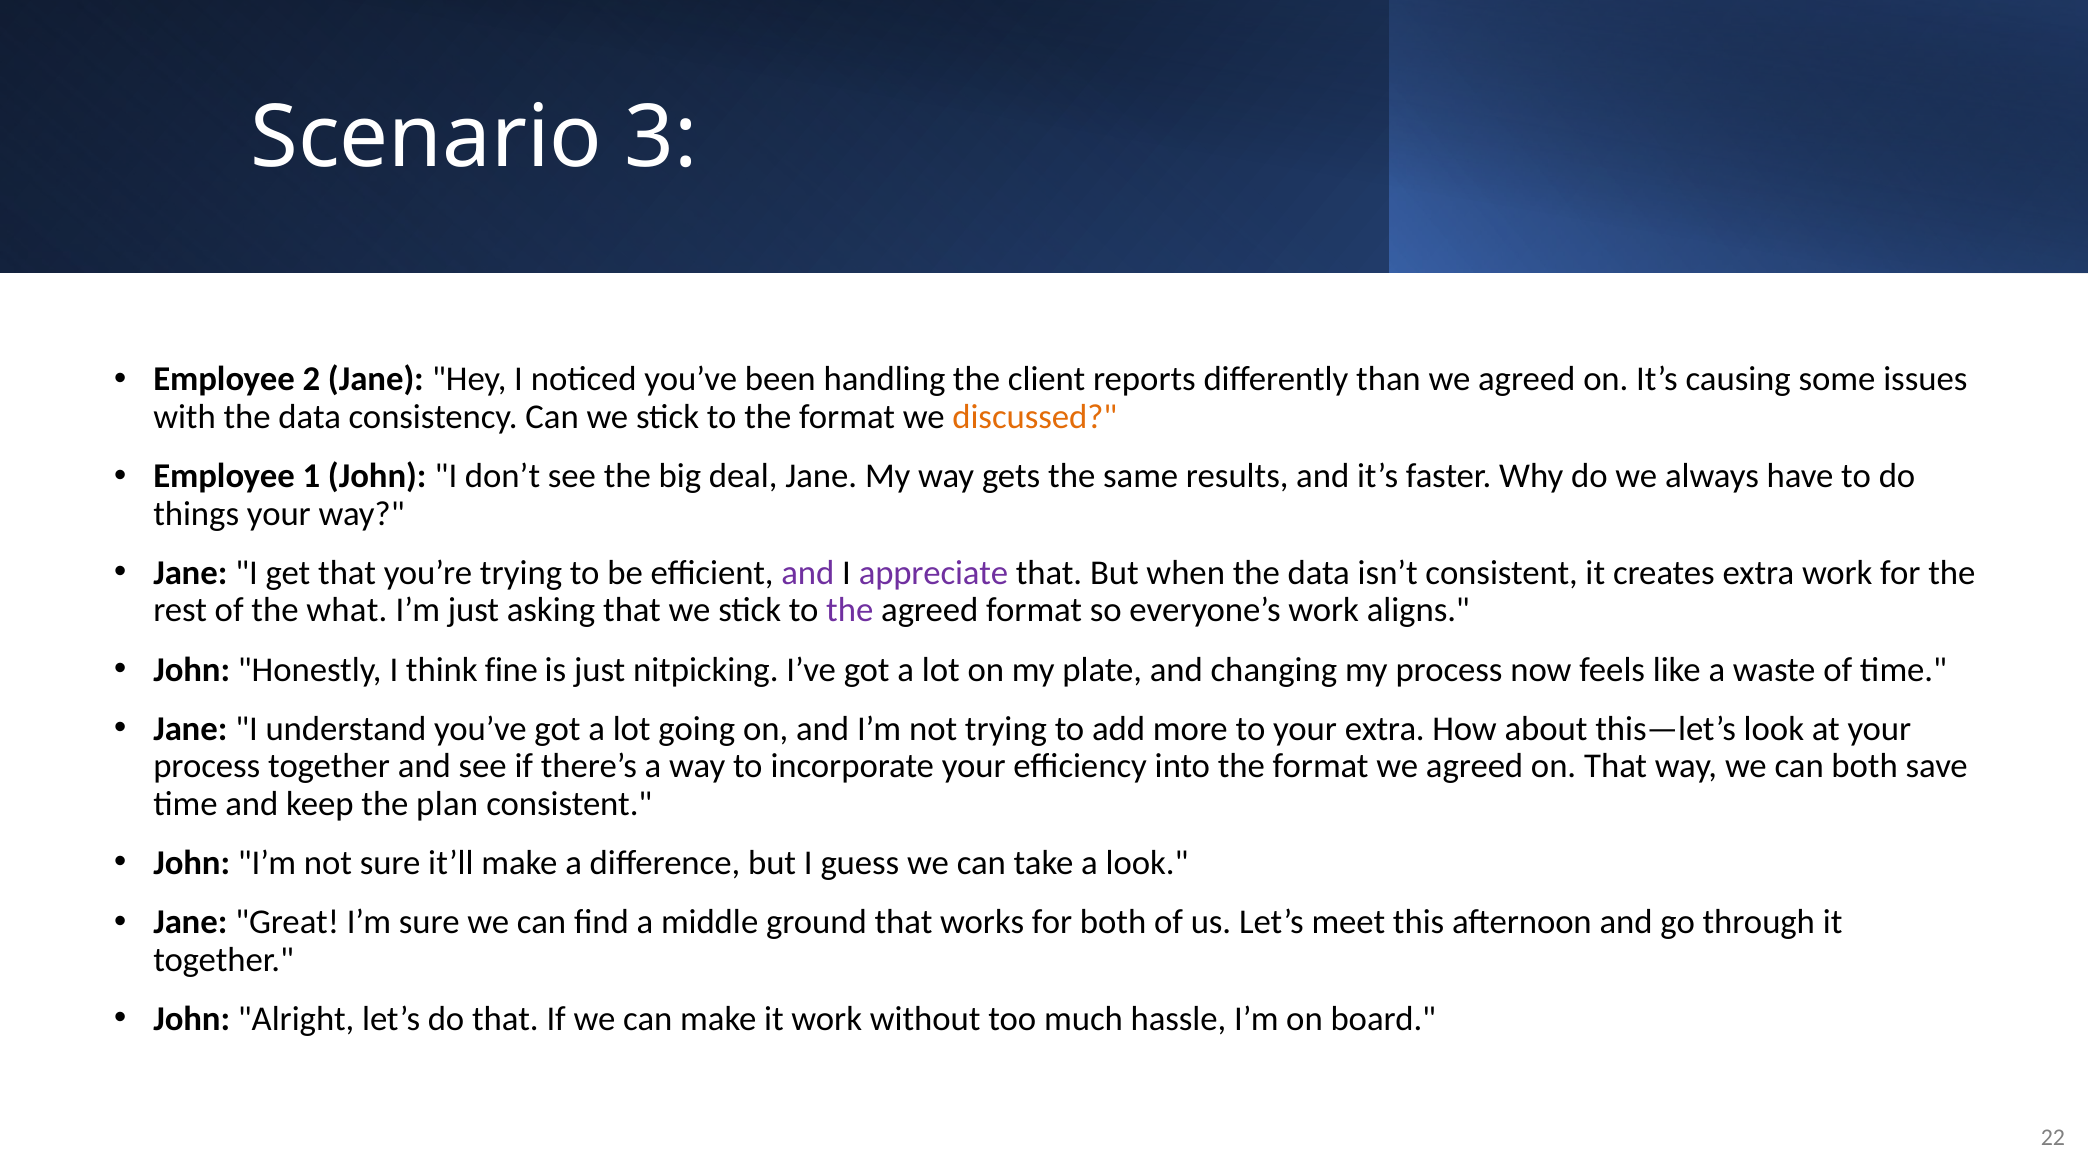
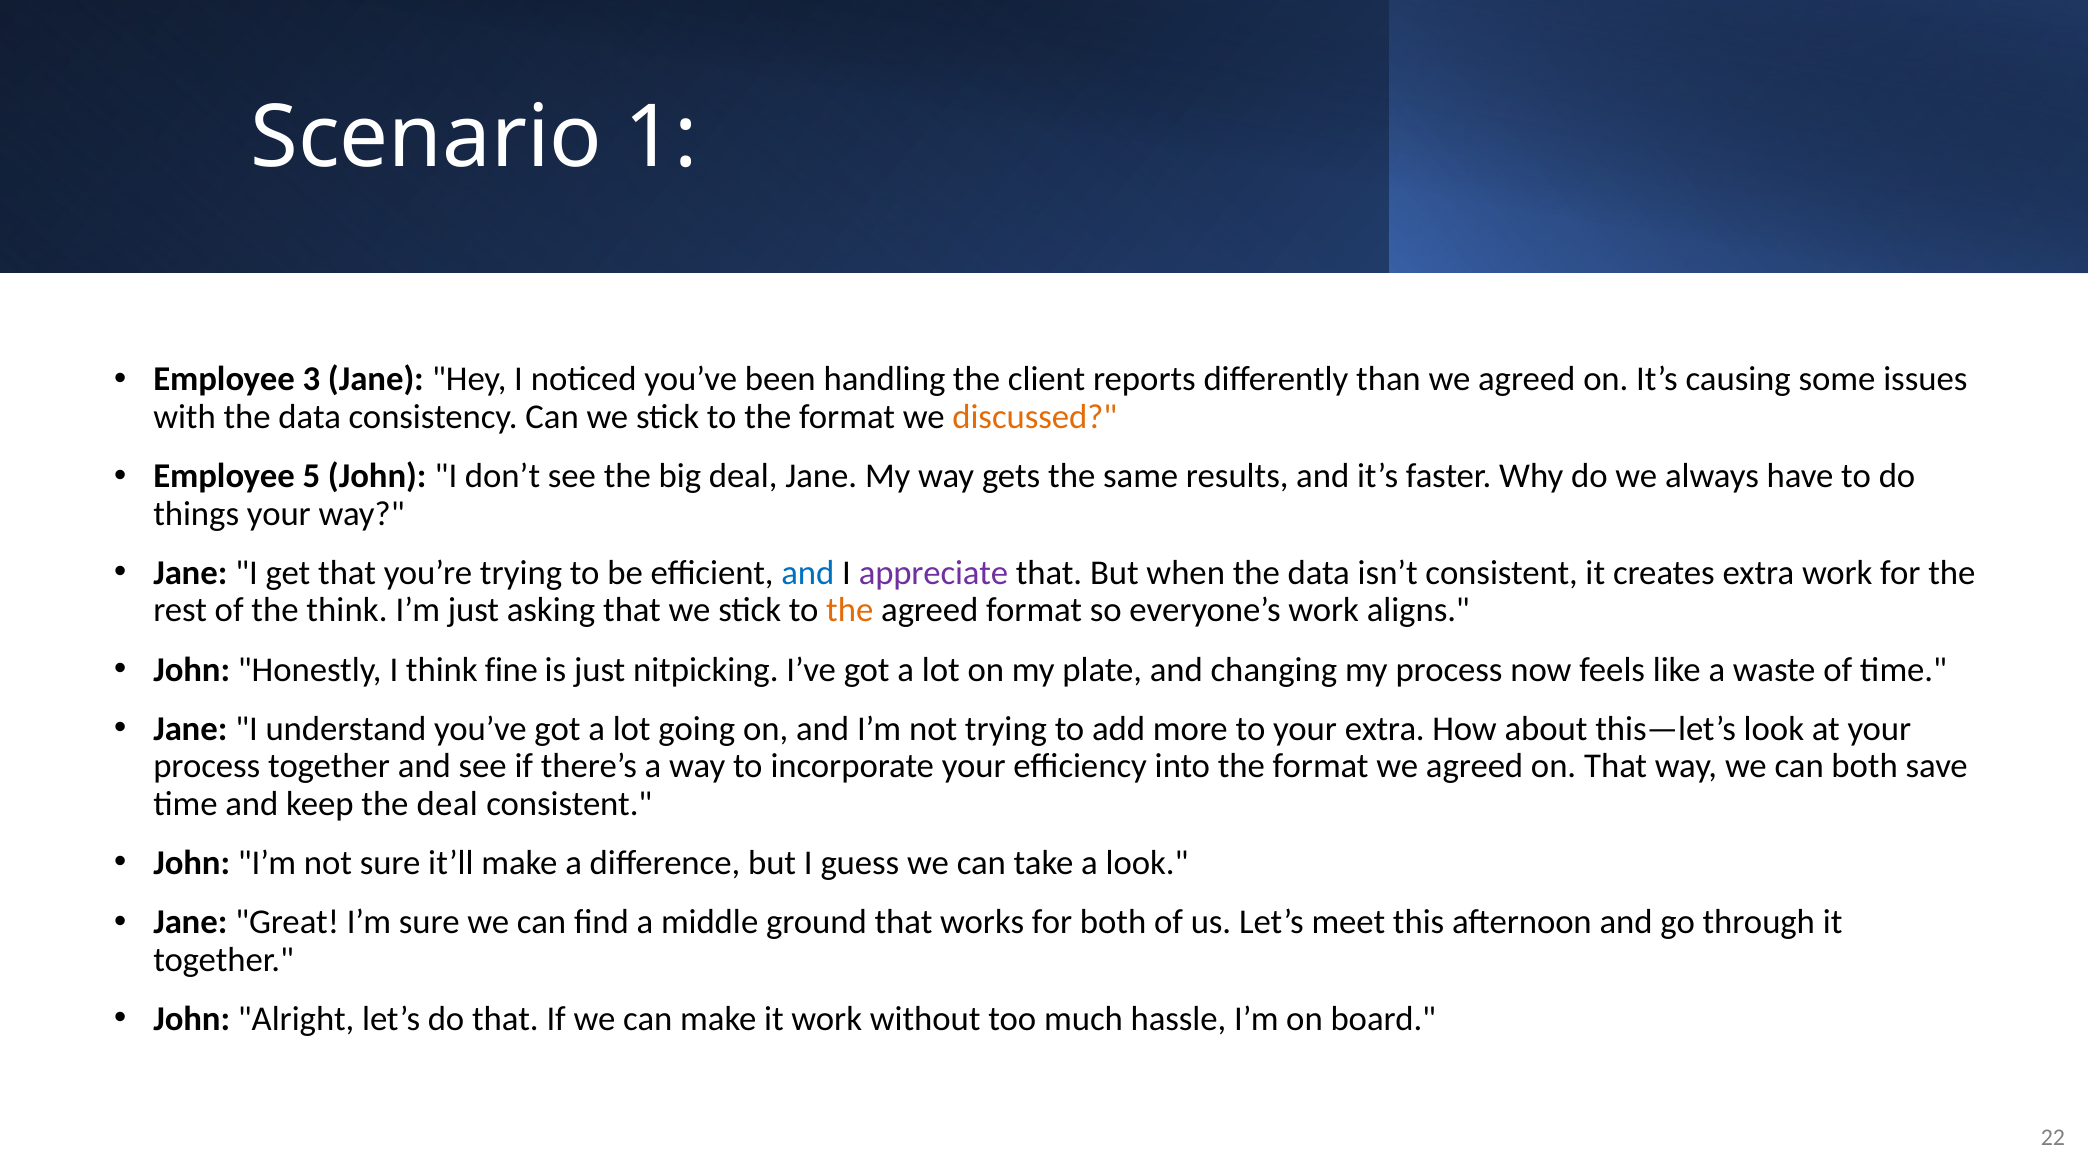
3: 3 -> 1 (661, 138)
2: 2 -> 3 (311, 380)
1: 1 -> 5 (311, 476)
and colour: purple -> blue (808, 573)
the what: what -> think (347, 611)
the colour: purple -> orange (850, 611)
the plan: plan -> deal (447, 804)
